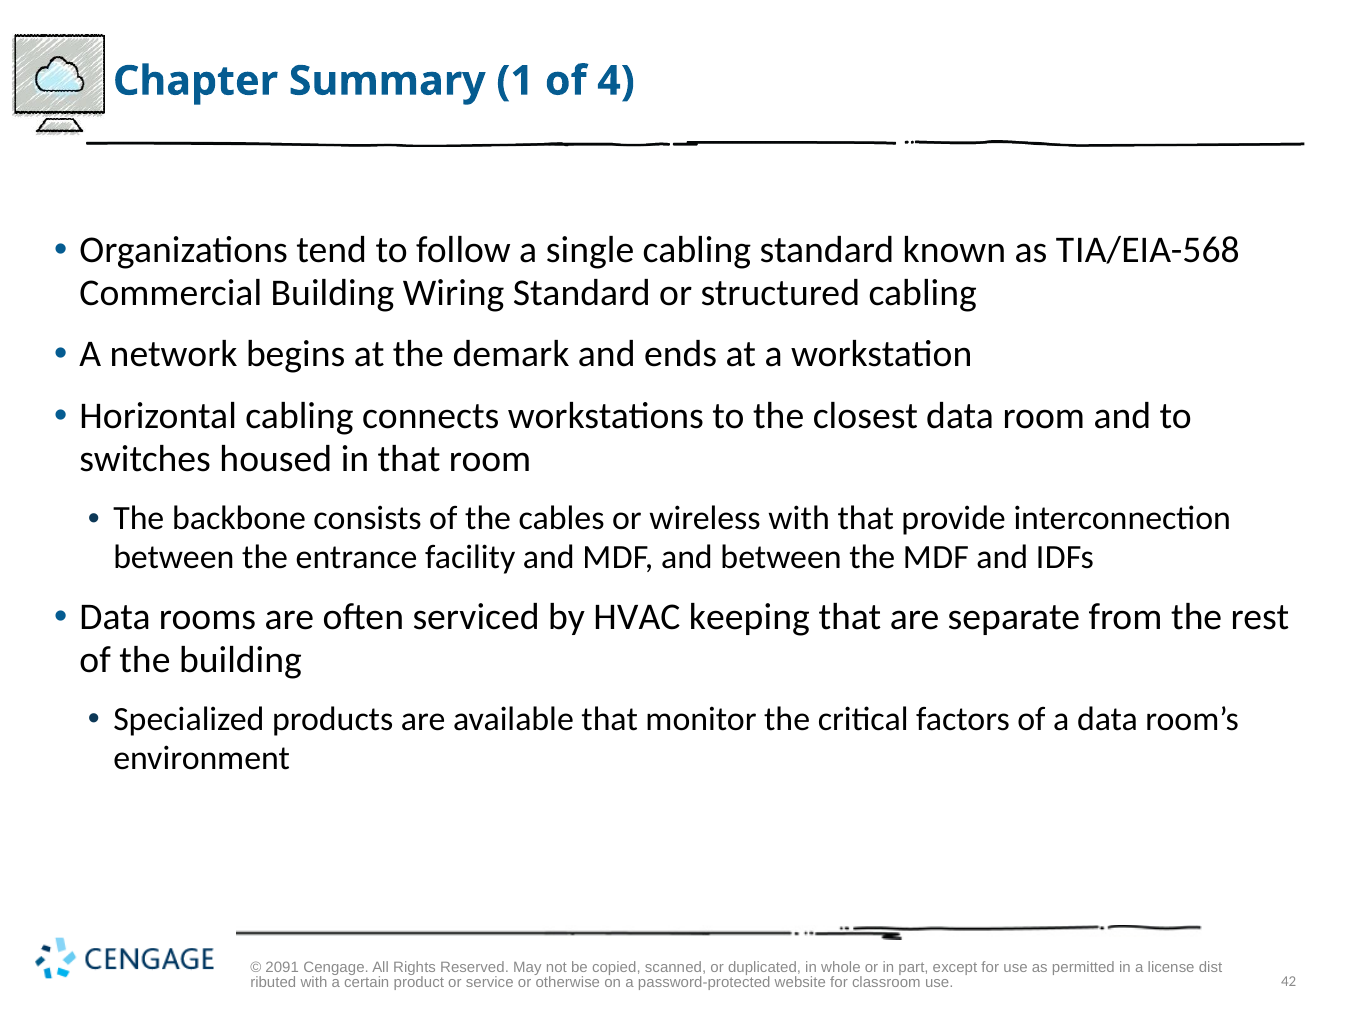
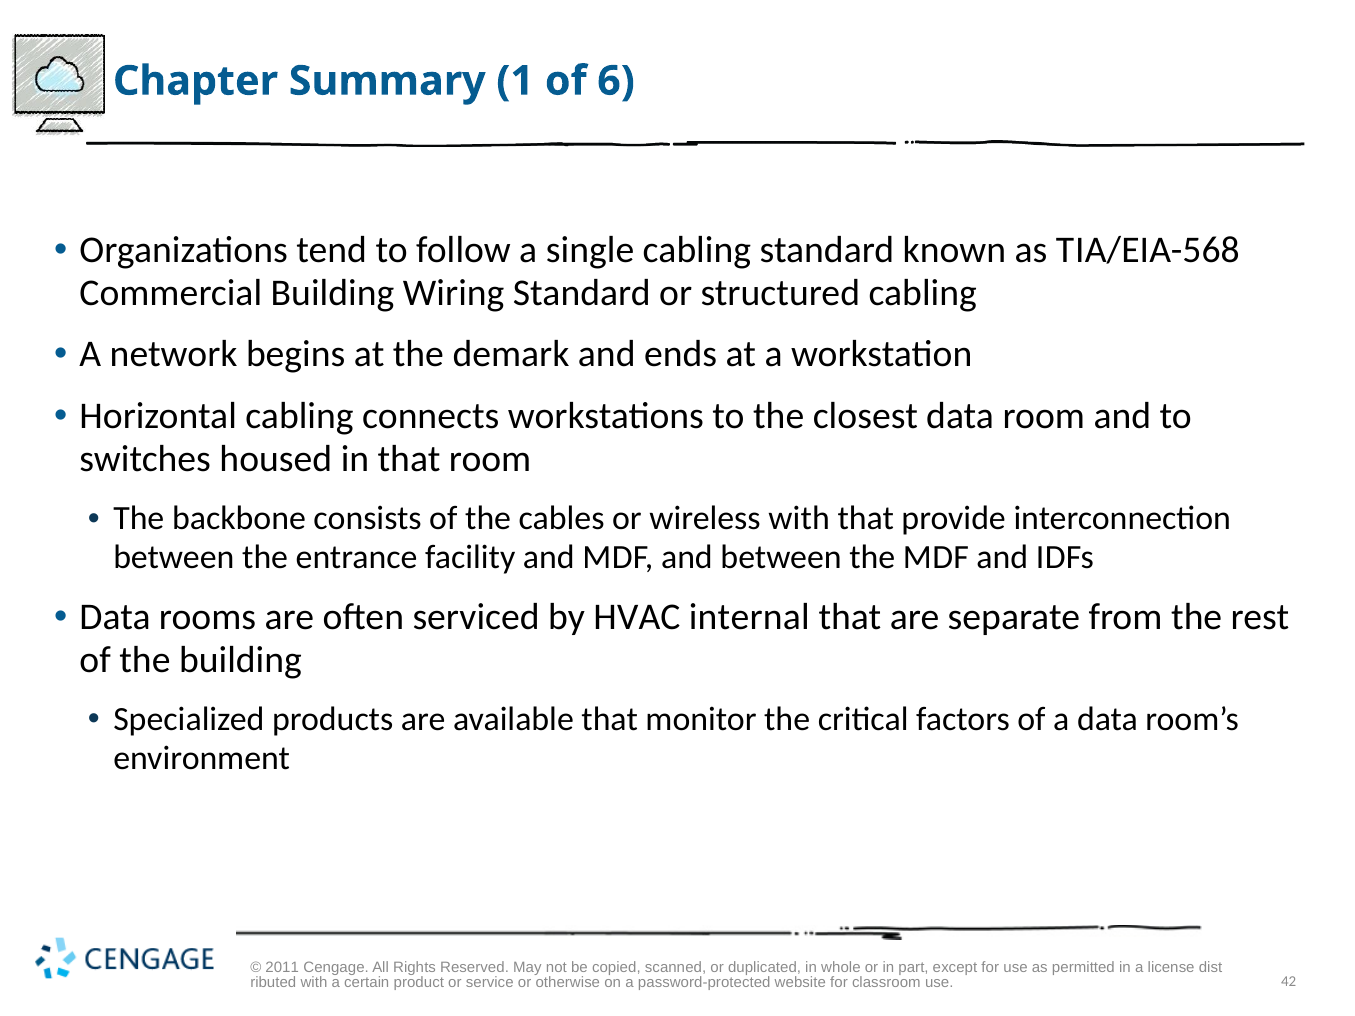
4: 4 -> 6 (616, 81)
keeping: keeping -> internal (749, 617)
2091: 2091 -> 2011 (282, 968)
